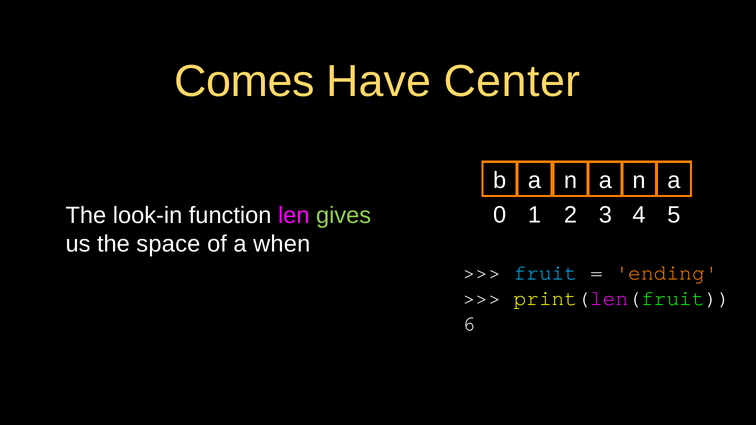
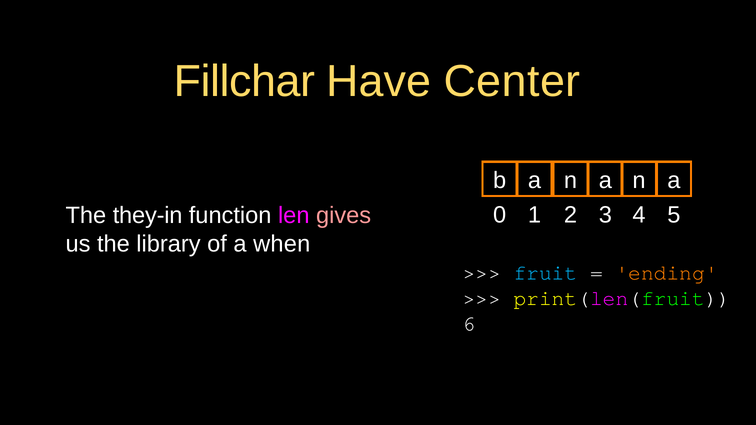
Comes: Comes -> Fillchar (244, 82)
look-in: look-in -> they-in (148, 216)
gives colour: light green -> pink (344, 216)
space: space -> library (168, 244)
